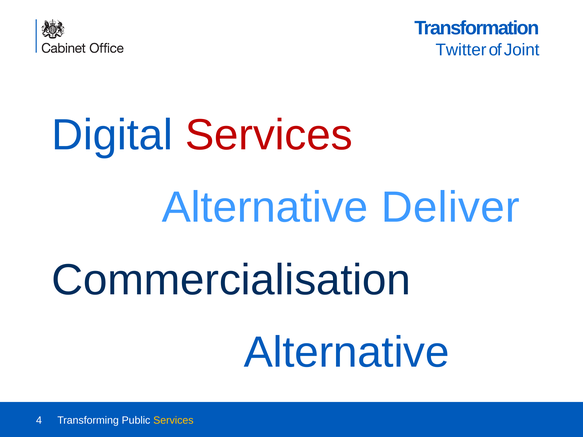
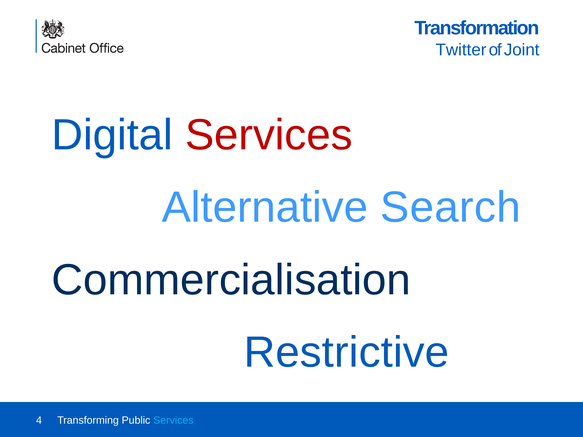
Deliver: Deliver -> Search (450, 208)
Alternative: Alternative -> Restrictive (346, 353)
Services colour: yellow -> light blue (173, 420)
